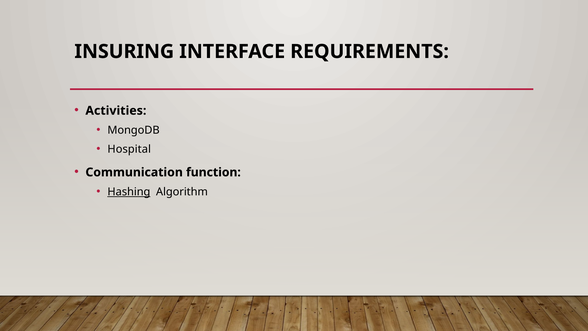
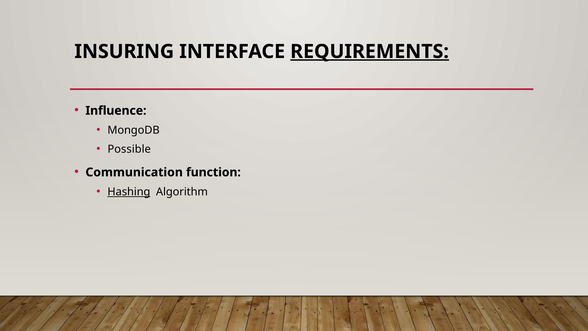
REQUIREMENTS underline: none -> present (370, 51)
Activities: Activities -> Influence (116, 111)
Hospital: Hospital -> Possible (129, 149)
